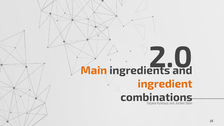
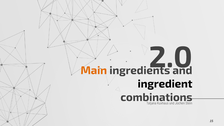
ingredient colour: orange -> black (165, 84)
